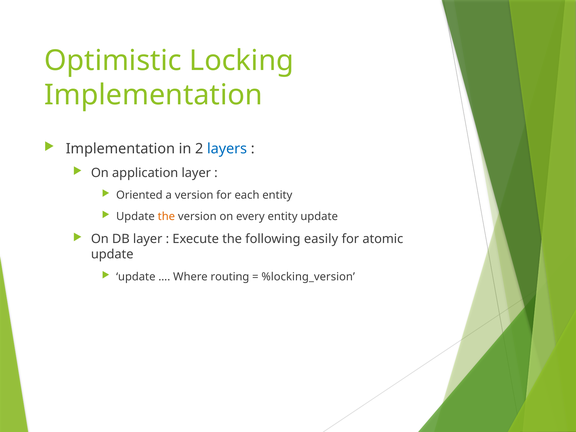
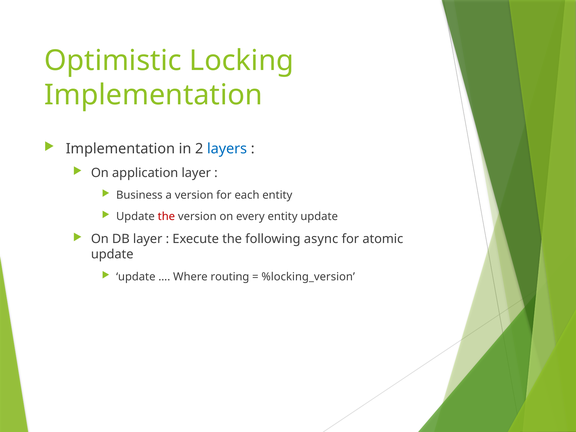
Oriented: Oriented -> Business (139, 195)
the colour: orange -> red (166, 217)
easily: easily -> async (321, 239)
